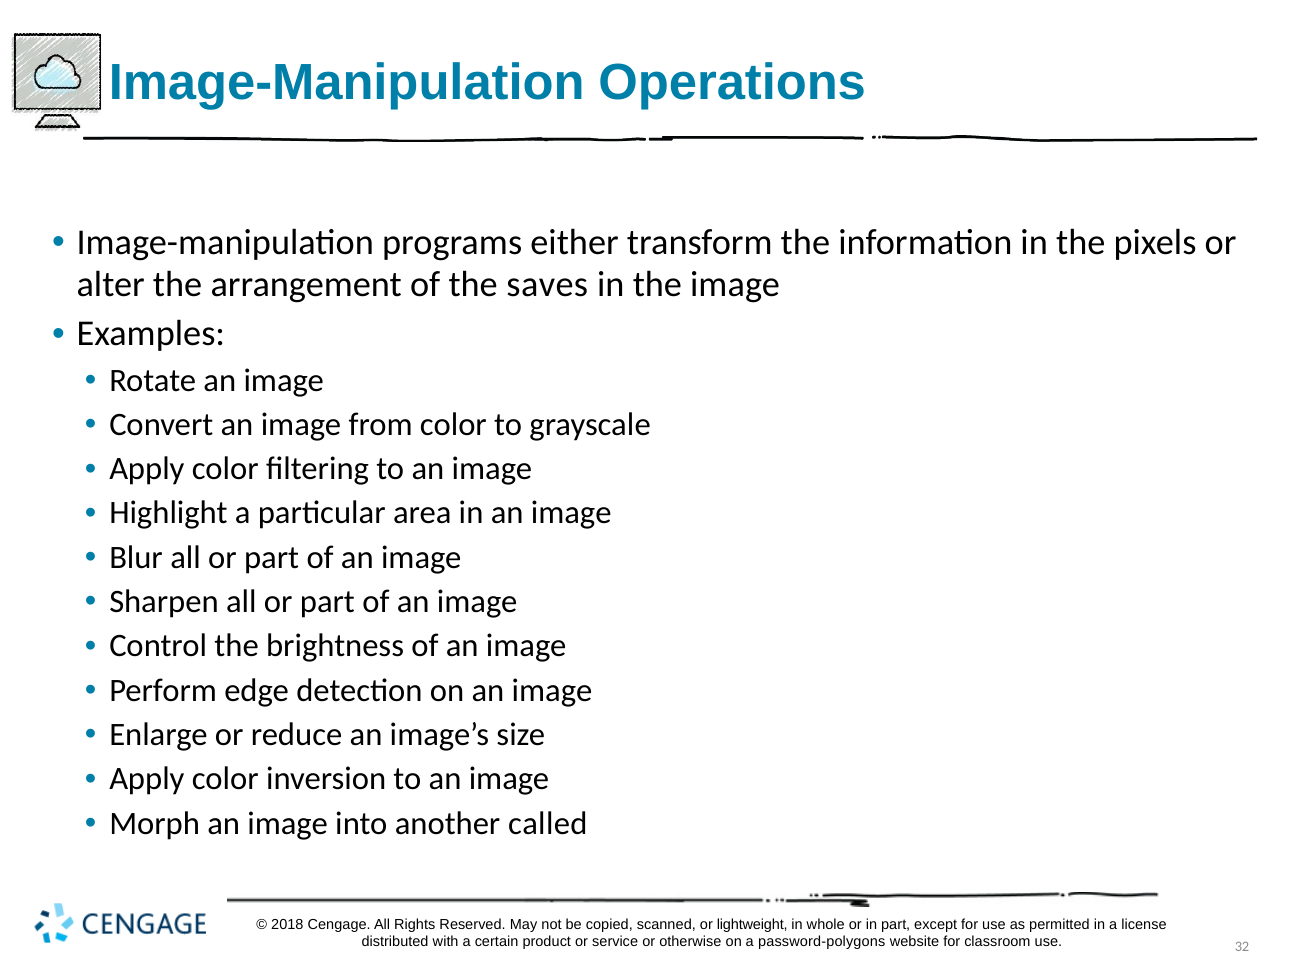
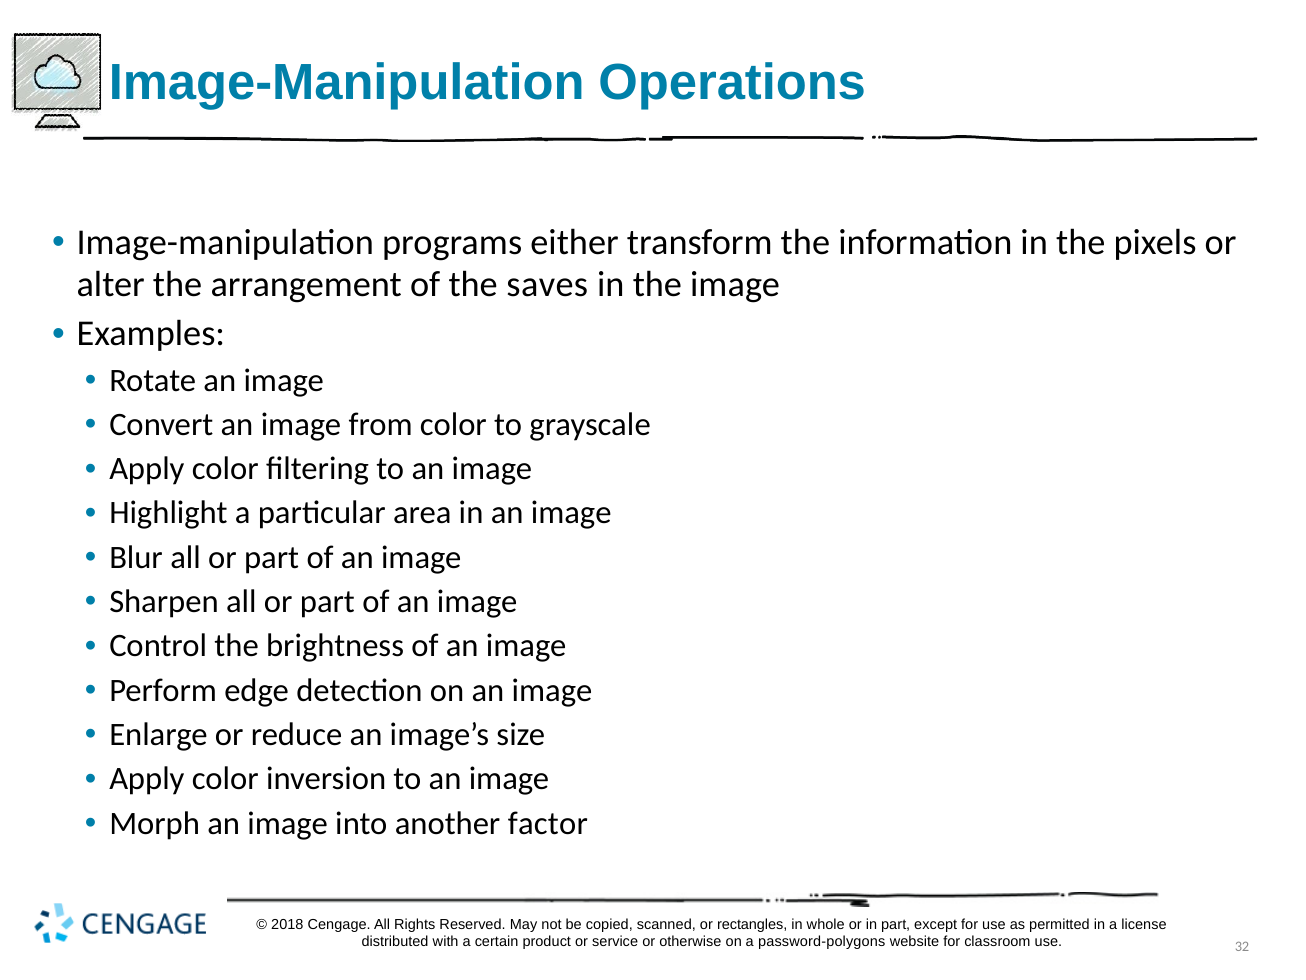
called: called -> factor (548, 823)
lightweight: lightweight -> rectangles (752, 924)
